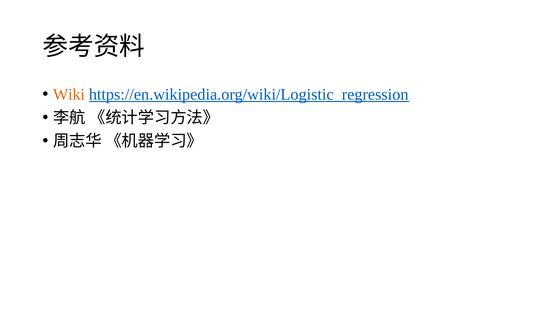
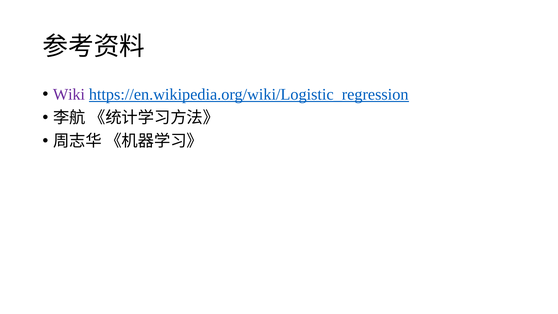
Wiki colour: orange -> purple (69, 94)
